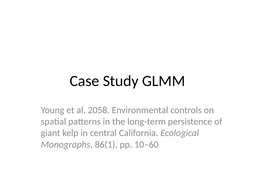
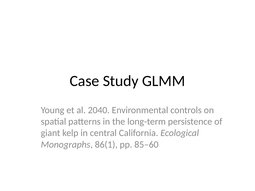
2058: 2058 -> 2040 (99, 110)
10–60: 10–60 -> 85–60 (146, 145)
